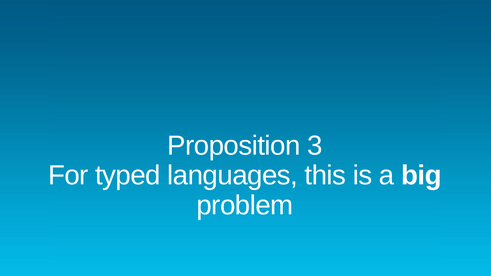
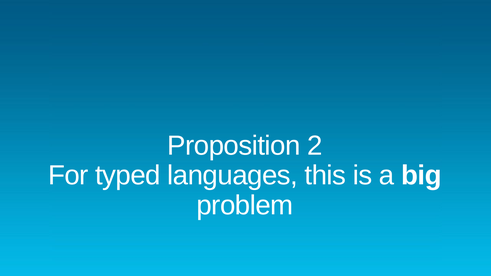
3: 3 -> 2 (315, 146)
